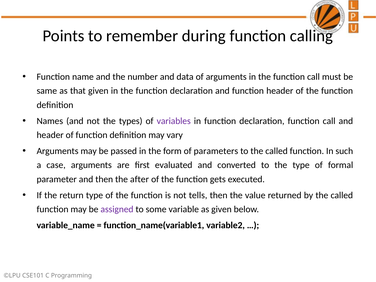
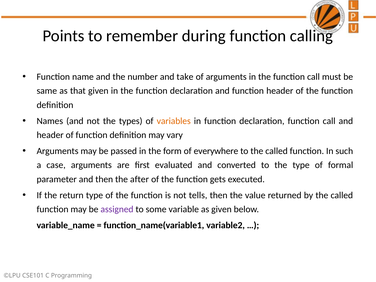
data: data -> take (185, 77)
variables colour: purple -> orange (174, 121)
parameters: parameters -> everywhere (216, 151)
